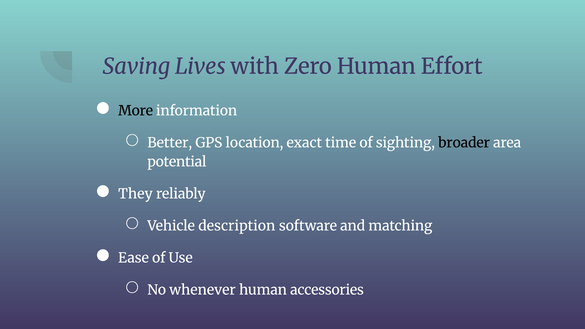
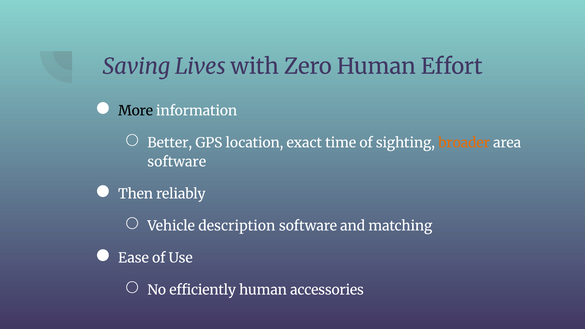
broader colour: black -> orange (464, 143)
potential: potential -> software (177, 162)
They: They -> Then (136, 194)
whenever: whenever -> efficiently (203, 290)
